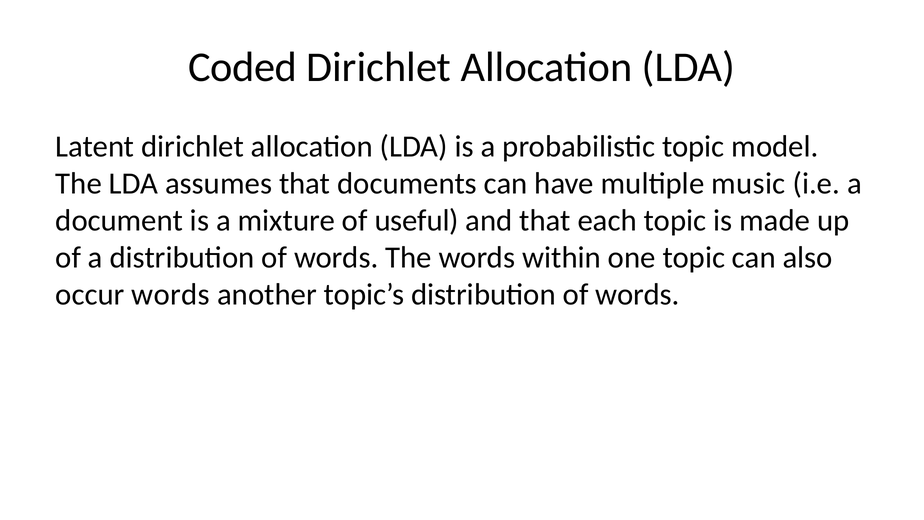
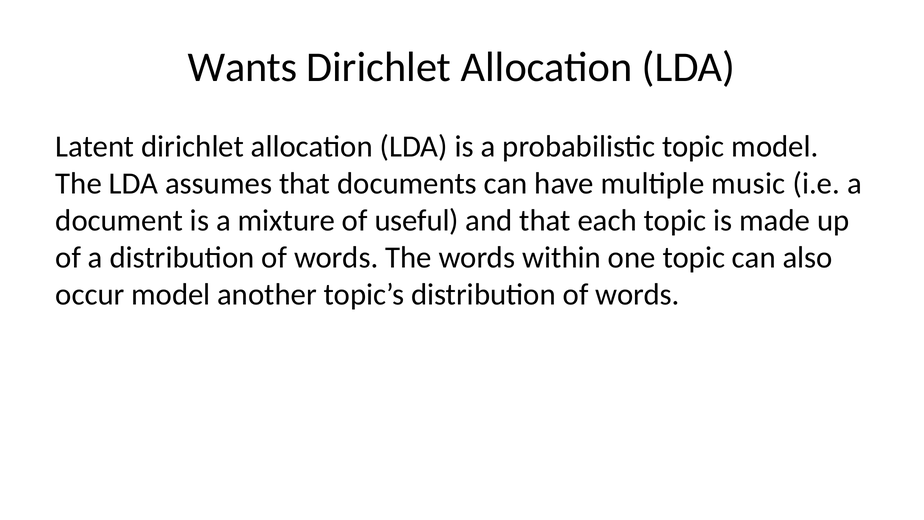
Coded: Coded -> Wants (243, 67)
occur words: words -> model (171, 294)
